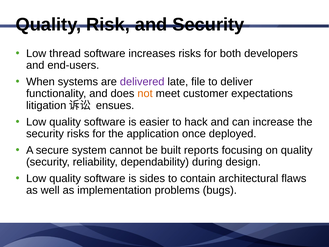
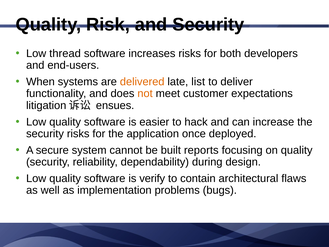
delivered colour: purple -> orange (142, 82)
file: file -> list (198, 82)
sides: sides -> verify (152, 178)
